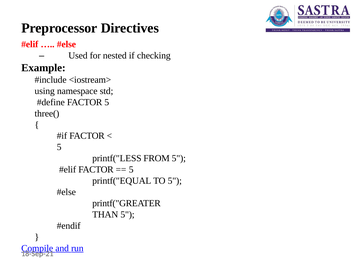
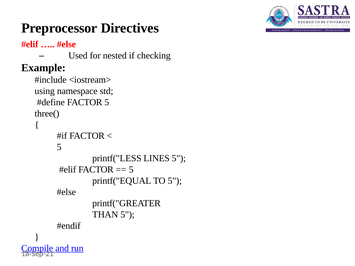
FROM: FROM -> LINES (157, 159)
